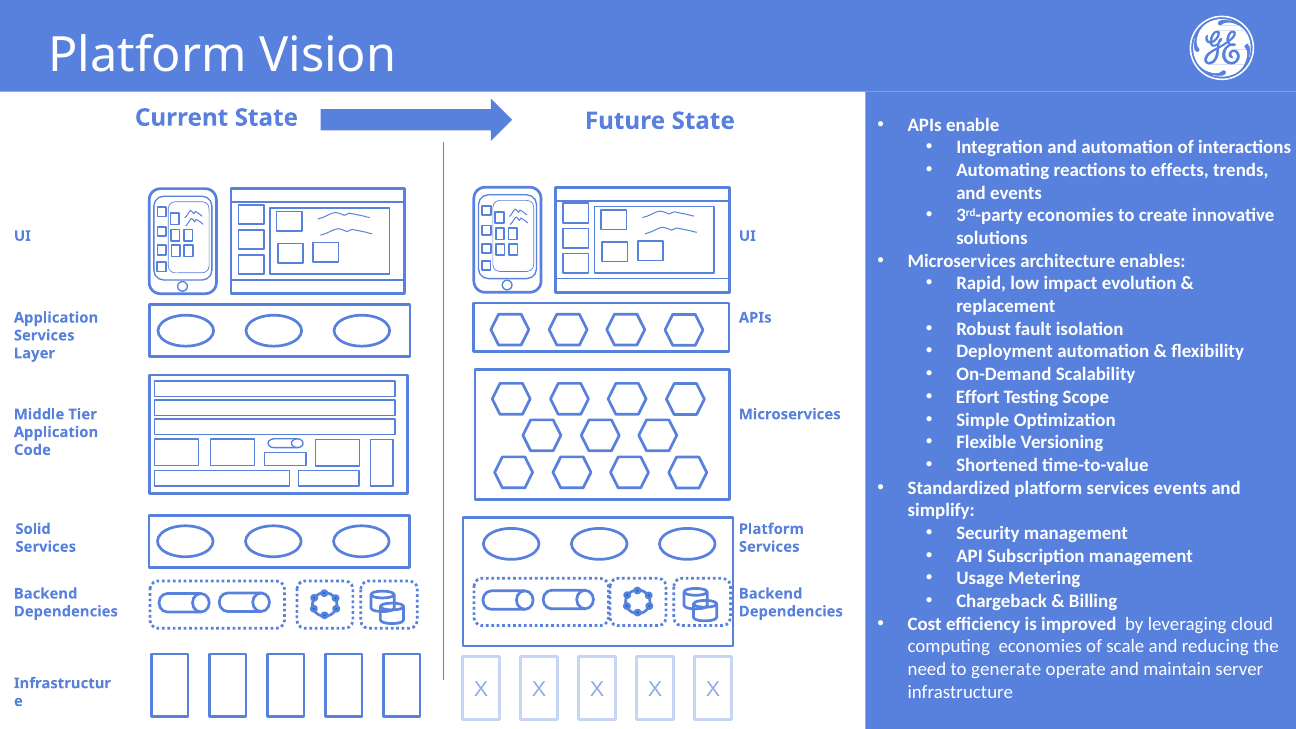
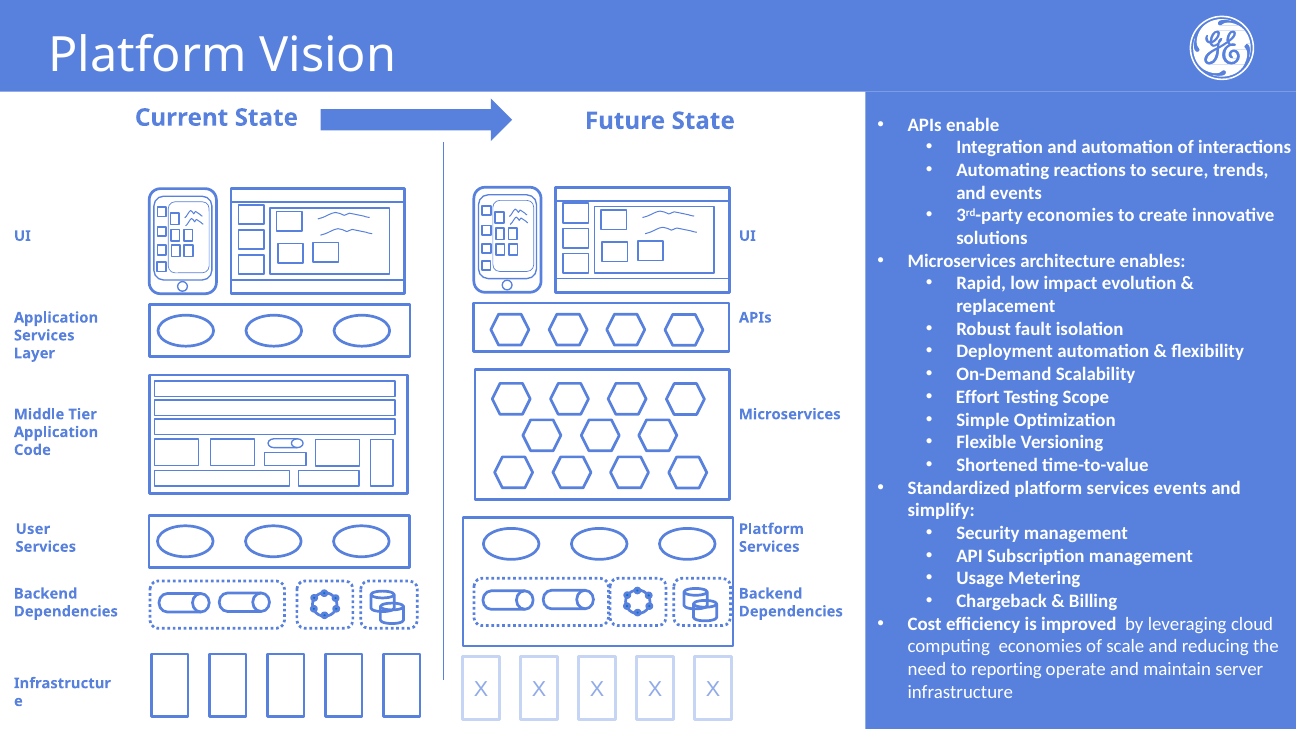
effects: effects -> secure (1180, 170)
Solid: Solid -> User (33, 529)
generate: generate -> reporting (1006, 669)
